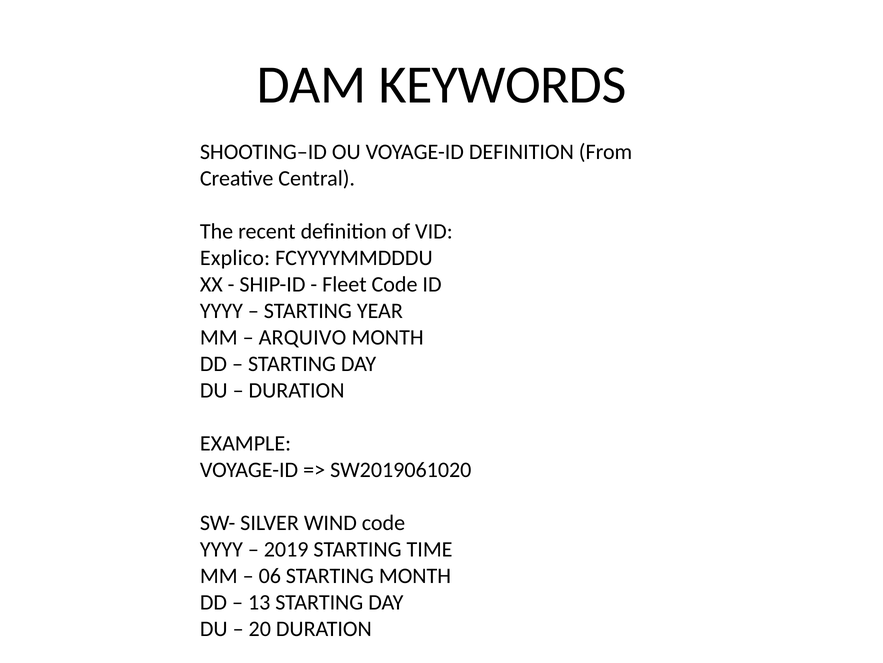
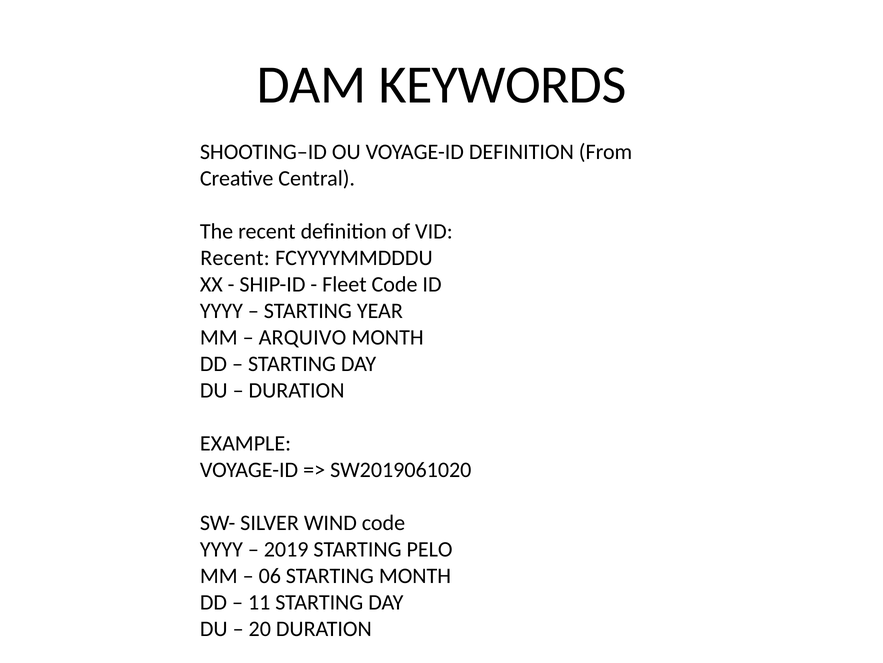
Explico: Explico -> Recent (235, 258)
TIME: TIME -> PELO (430, 549)
13: 13 -> 11 (259, 602)
